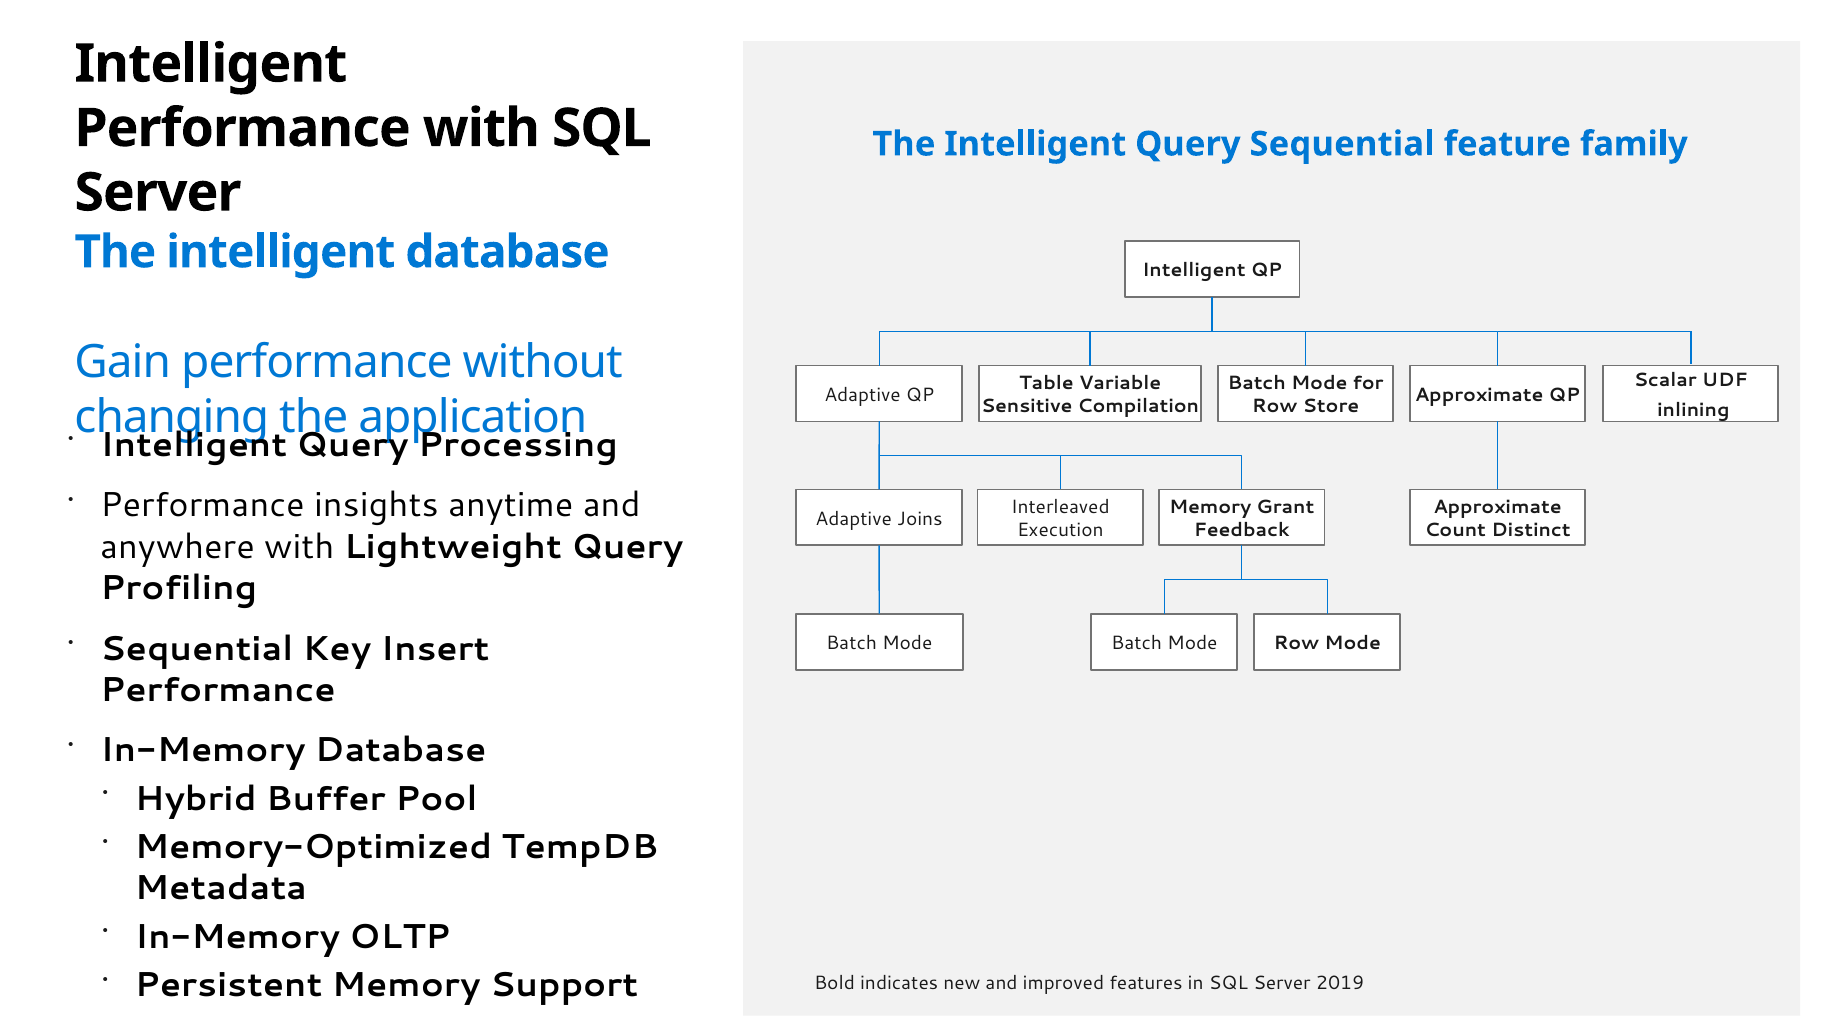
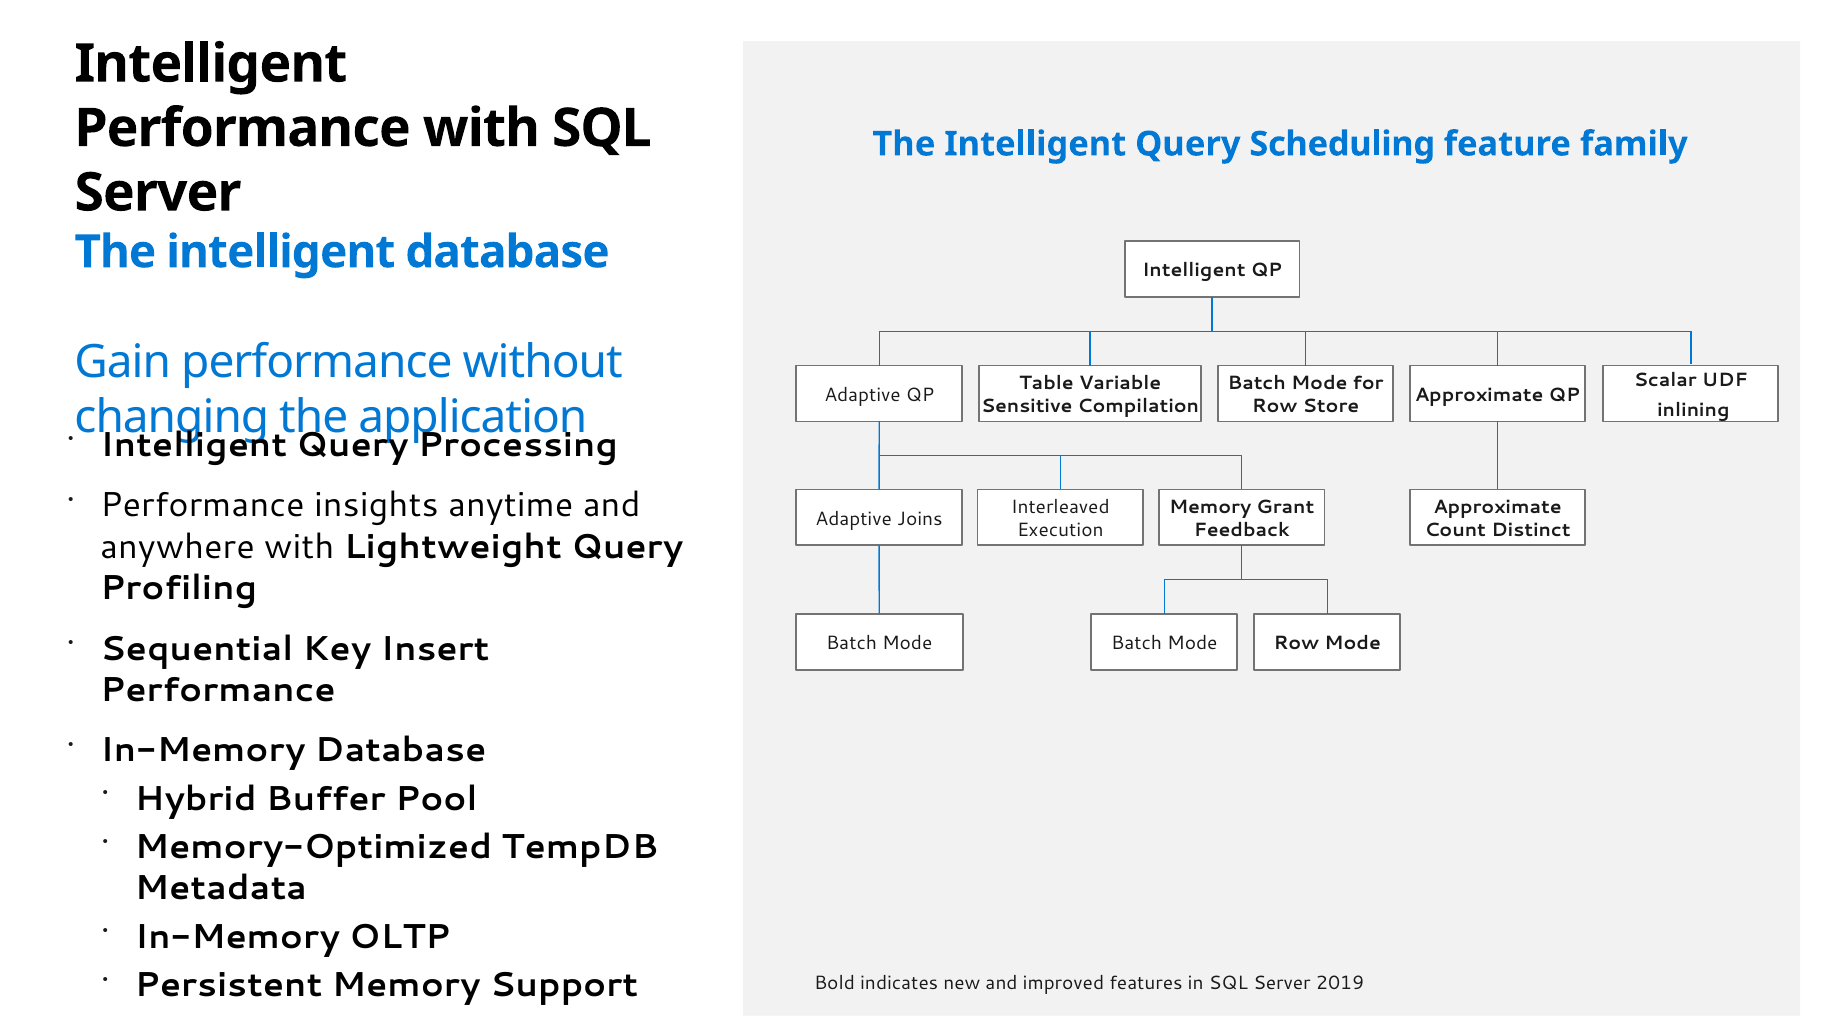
Query Sequential: Sequential -> Scheduling (1342, 144)
